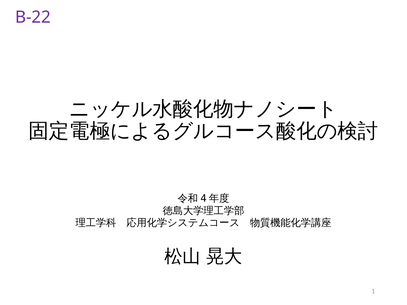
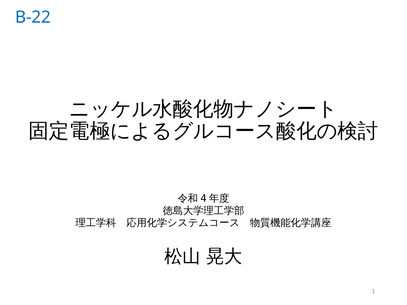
B-22 colour: purple -> blue (33, 17)
